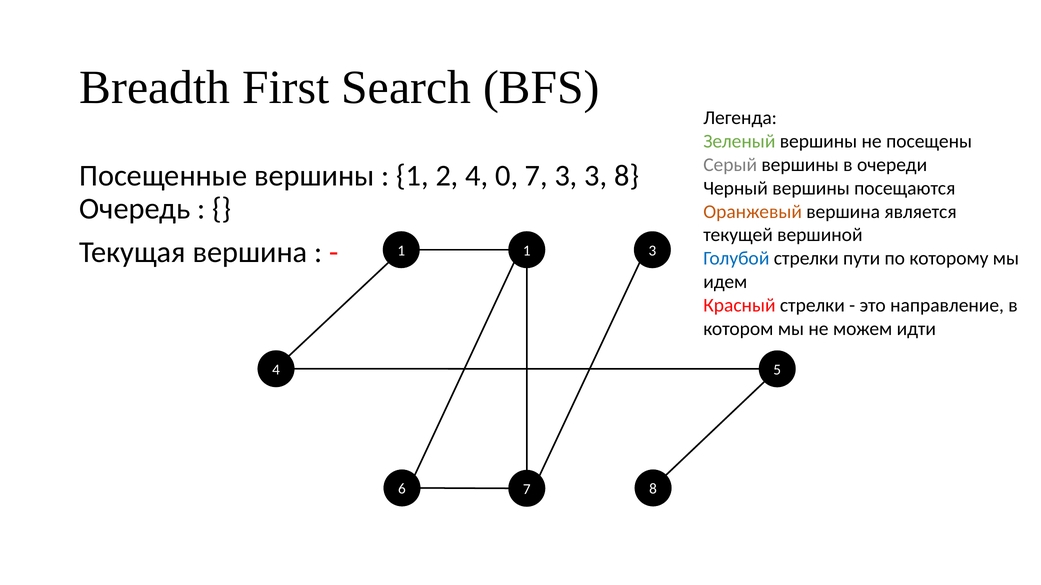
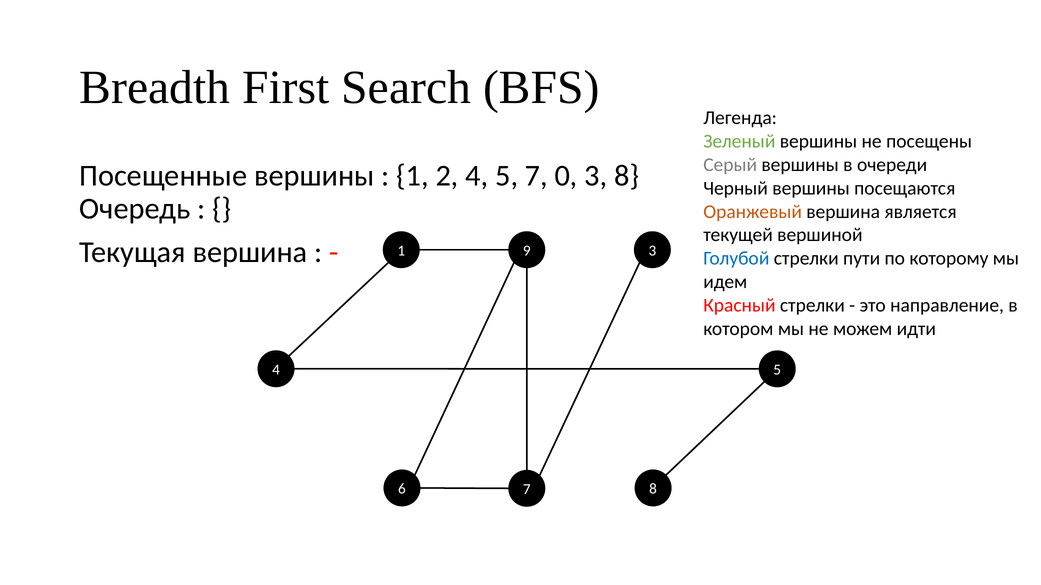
4 0: 0 -> 5 (507, 176)
7 3: 3 -> 0 (566, 176)
1 1: 1 -> 9 (527, 251)
